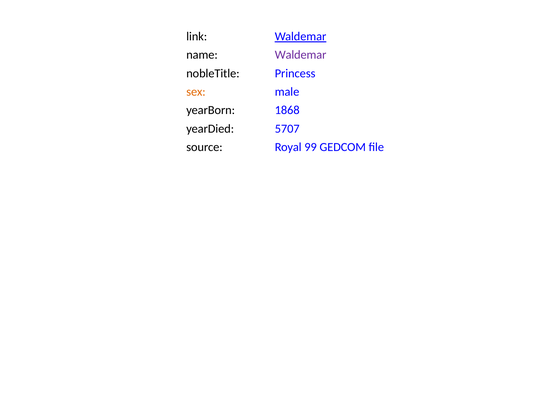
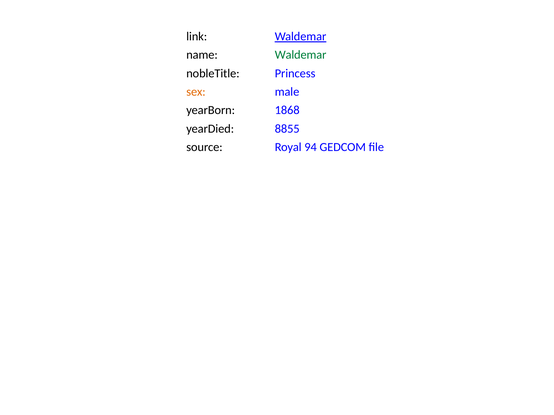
Waldemar colour: purple -> green (301, 55)
5707: 5707 -> 8855 (287, 129)
99: 99 -> 94 (311, 147)
